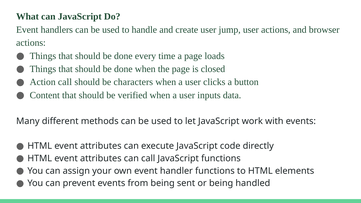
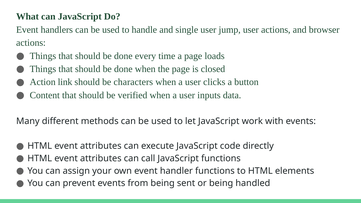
create: create -> single (187, 30)
Action call: call -> link (65, 82)
